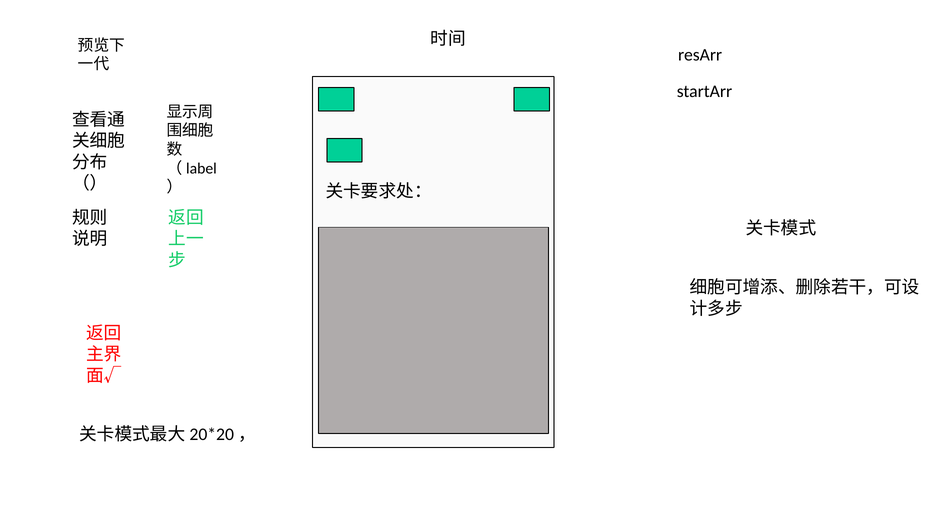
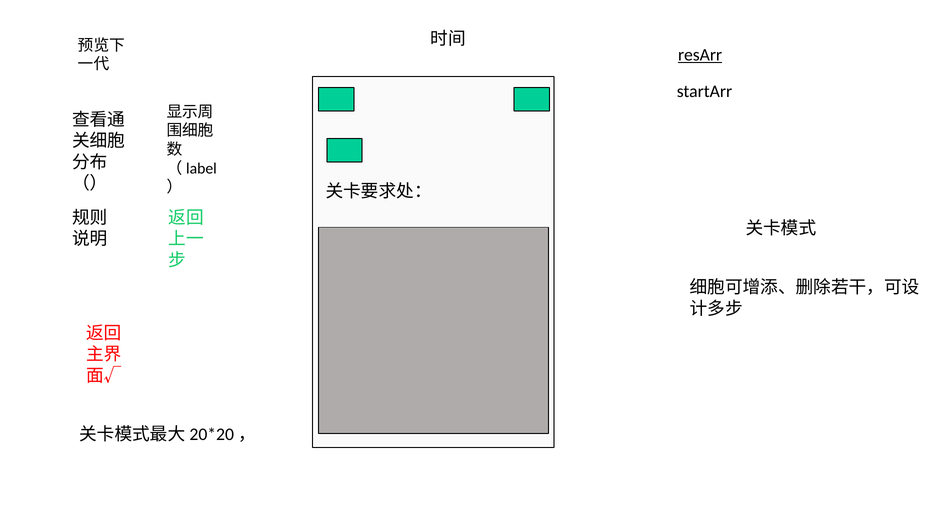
resArr underline: none -> present (700, 55)
